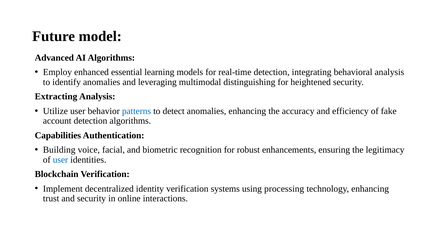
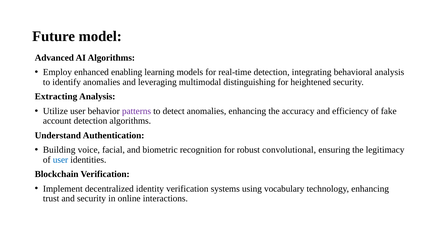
essential: essential -> enabling (127, 72)
patterns colour: blue -> purple (137, 111)
Capabilities: Capabilities -> Understand (58, 135)
enhancements: enhancements -> convolutional (289, 150)
processing: processing -> vocabulary (284, 189)
